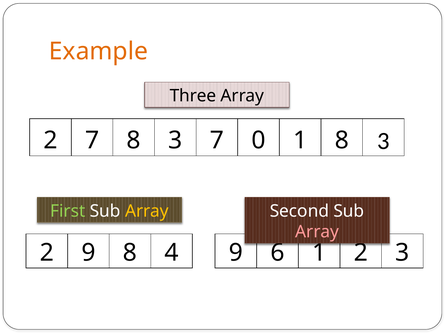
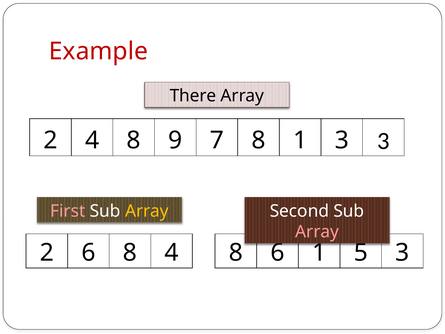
Example colour: orange -> red (99, 51)
Three: Three -> There (193, 96)
2 7: 7 -> 4 (92, 140)
3: 3 -> 9 (175, 140)
7 0: 0 -> 8 (259, 140)
1 8: 8 -> 3 (342, 140)
First colour: light green -> pink (68, 211)
2 9: 9 -> 6 (88, 252)
8 4 9: 9 -> 8 (236, 252)
1 2: 2 -> 5 (361, 252)
